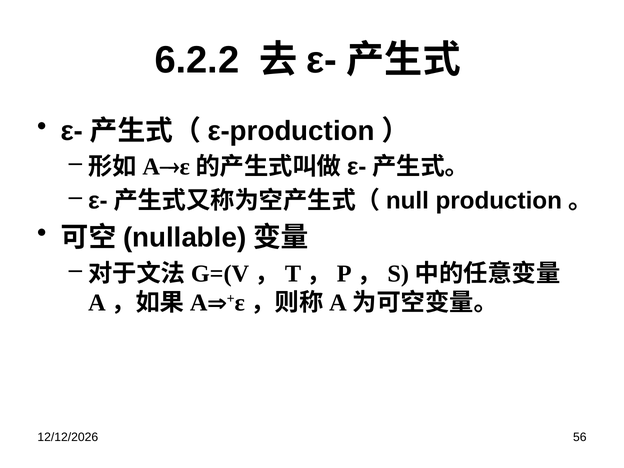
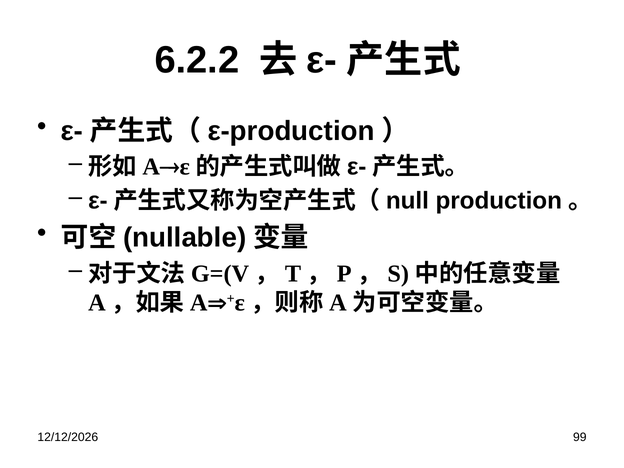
56: 56 -> 99 (580, 437)
